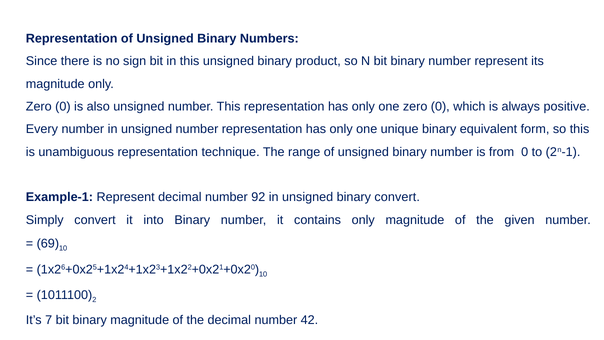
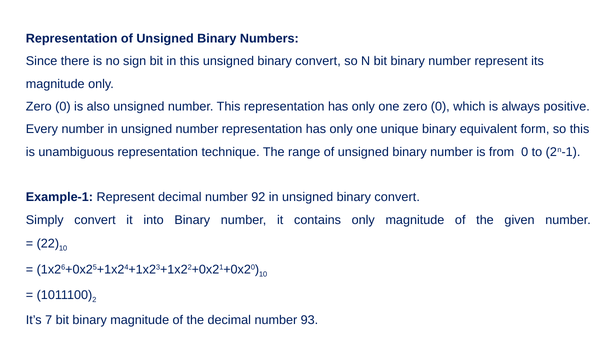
this unsigned binary product: product -> convert (318, 61)
69: 69 -> 22 (48, 243)
42: 42 -> 93 (309, 320)
